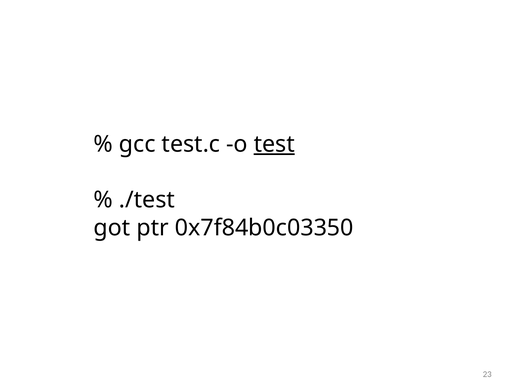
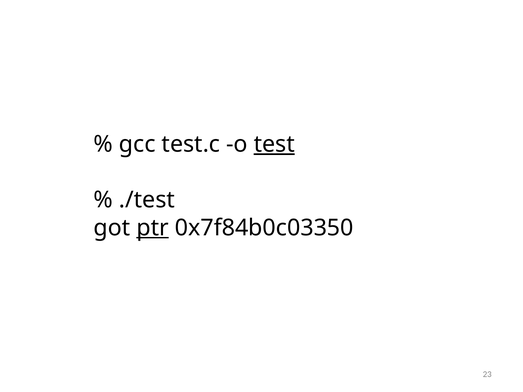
ptr underline: none -> present (153, 228)
